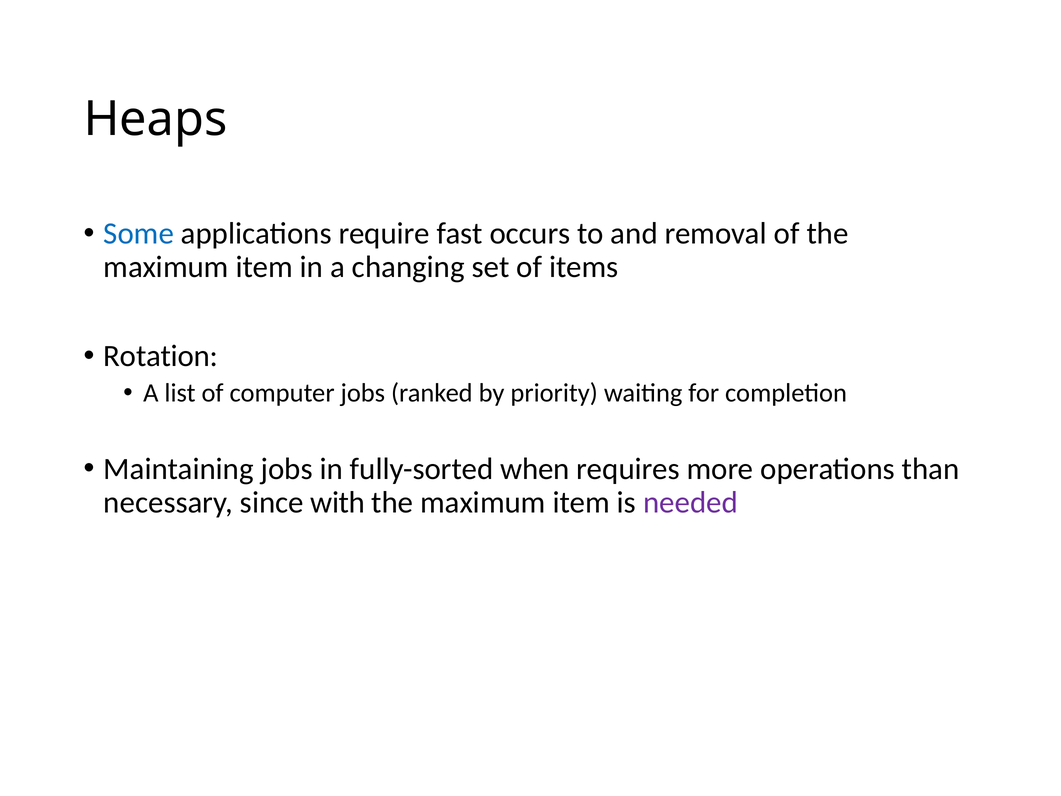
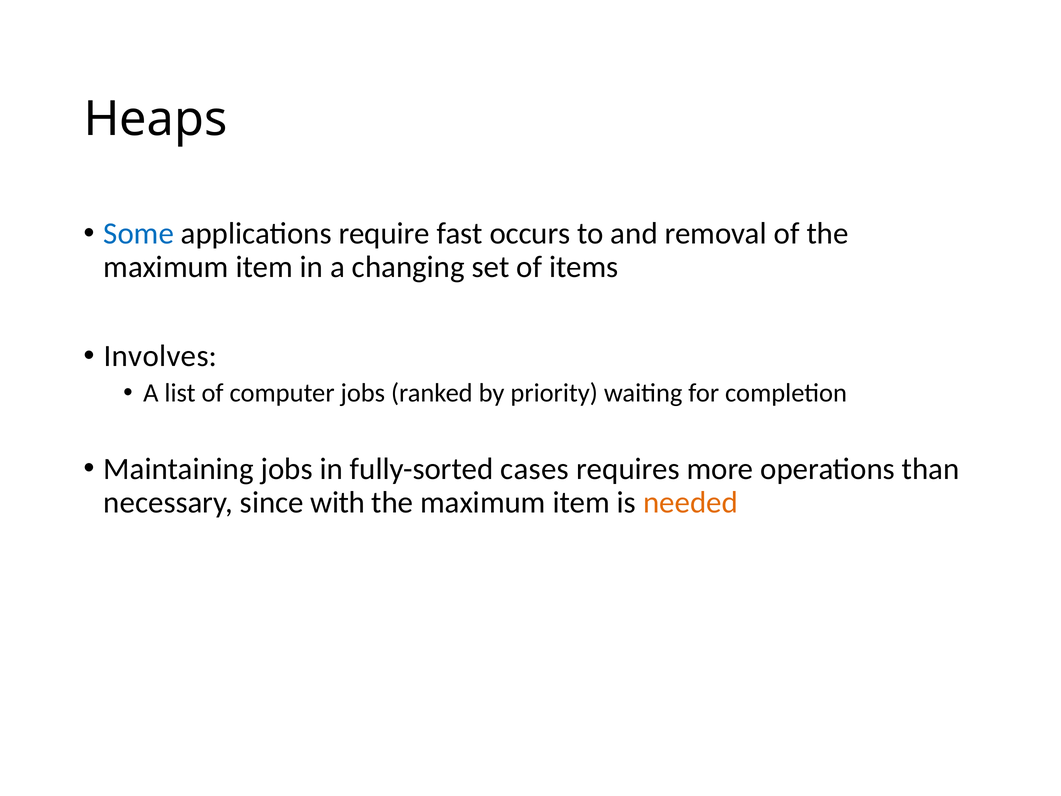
Rotation: Rotation -> Involves (160, 356)
when: when -> cases (535, 469)
needed colour: purple -> orange (691, 502)
